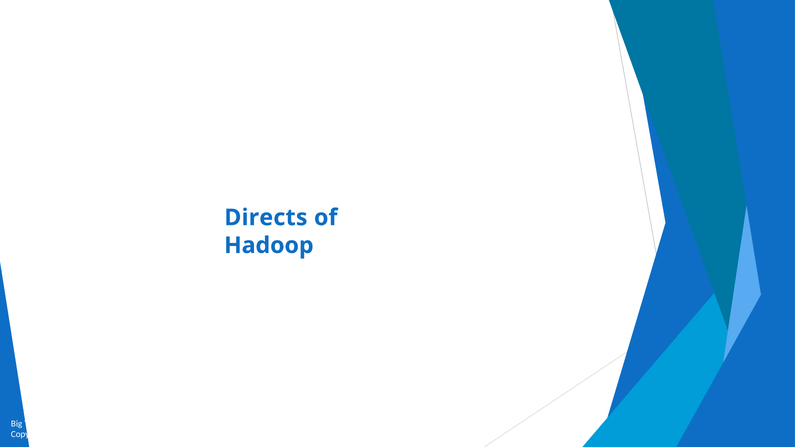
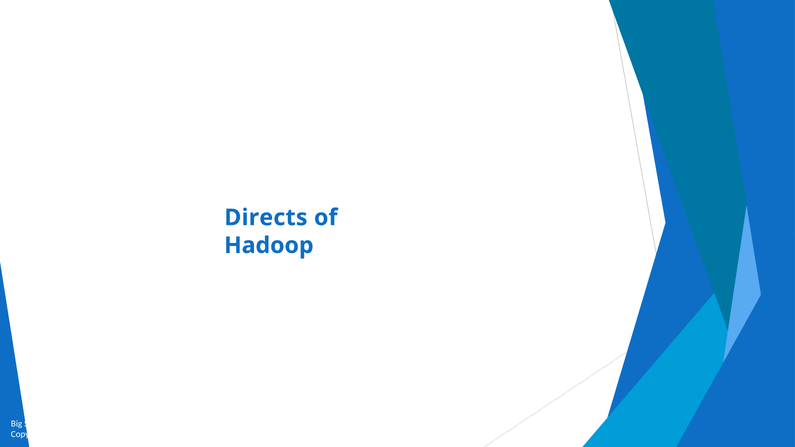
That: That -> Such (33, 424)
